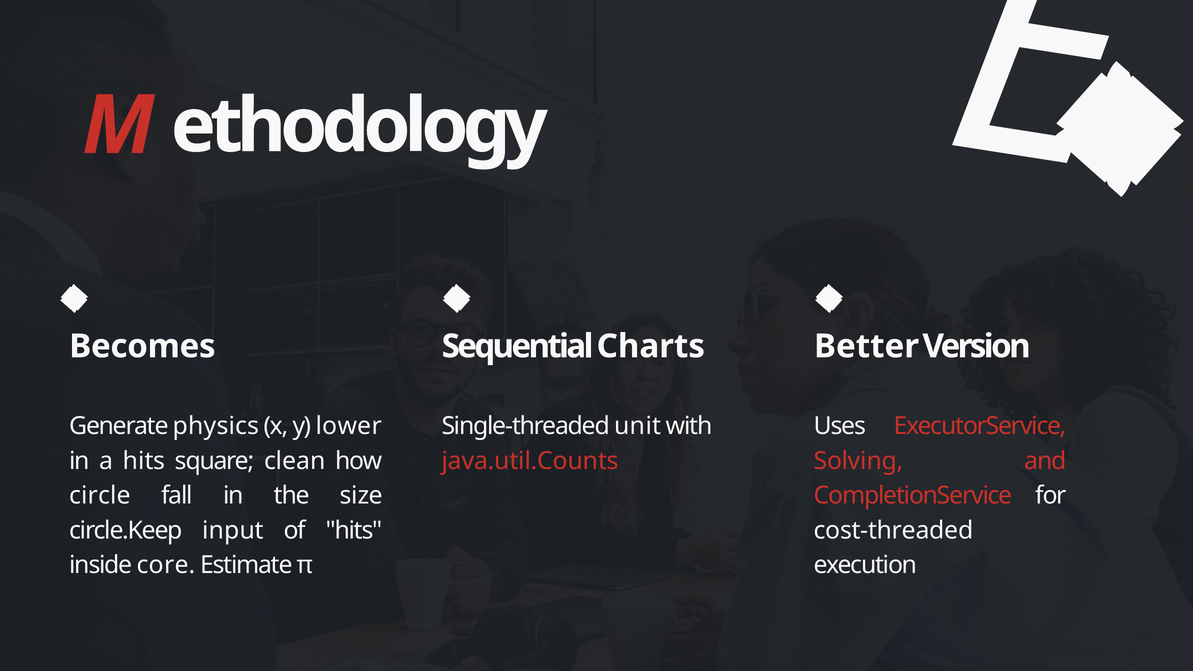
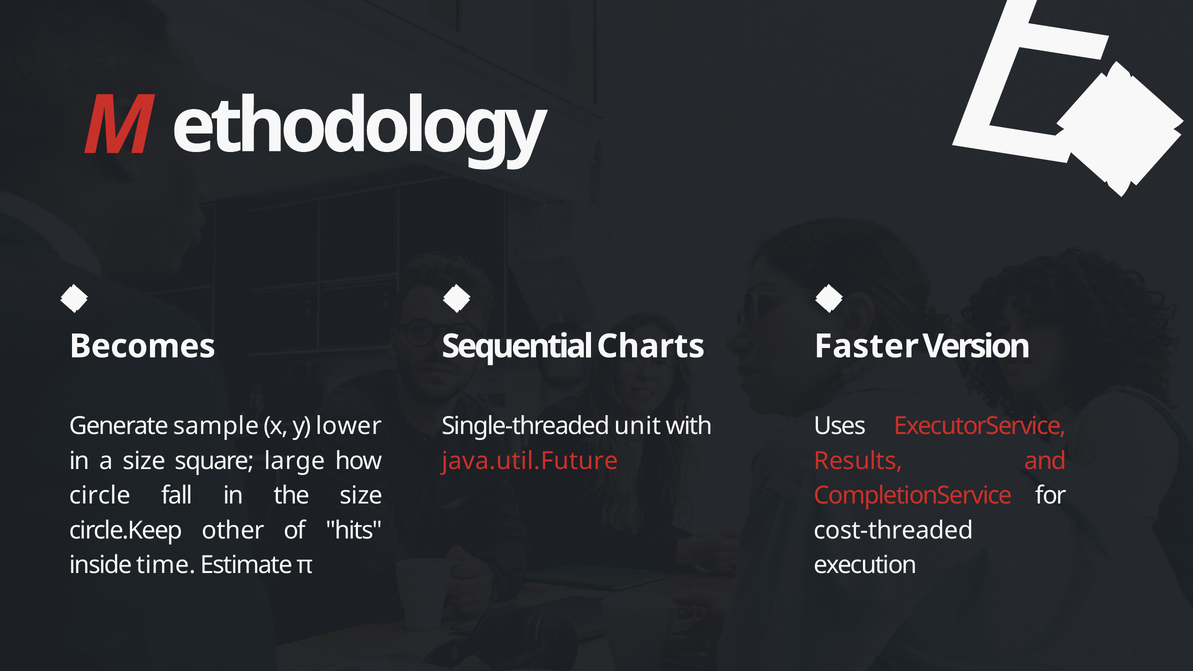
Better: Better -> Faster (866, 346)
physics: physics -> sample (216, 426)
a hits: hits -> size (144, 461)
clean: clean -> large (295, 461)
java.util.Counts: java.util.Counts -> java.util.Future (530, 461)
Solving: Solving -> Results (858, 461)
input: input -> other (233, 530)
core: core -> time (166, 565)
